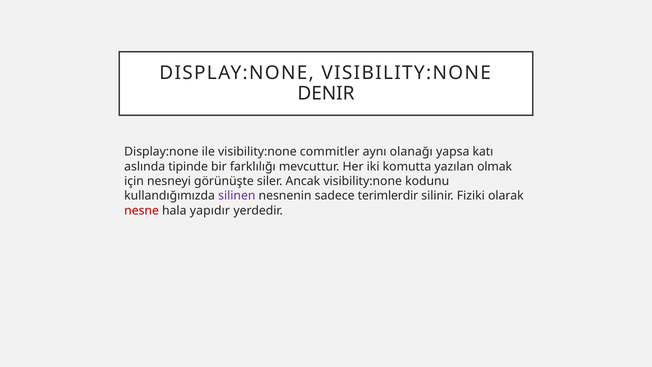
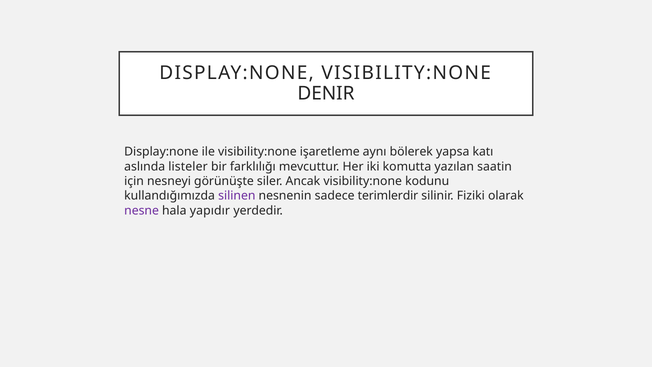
commitler: commitler -> işaretleme (330, 152)
olanağı: olanağı -> bölerek (411, 152)
tipinde: tipinde -> listeler (188, 166)
olmak: olmak -> saatin (495, 166)
nesne colour: red -> purple (142, 210)
